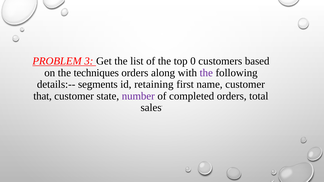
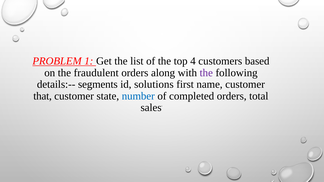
3: 3 -> 1 (89, 61)
0: 0 -> 4 (193, 61)
techniques: techniques -> fraudulent (96, 73)
retaining: retaining -> solutions (154, 84)
number colour: purple -> blue (138, 96)
